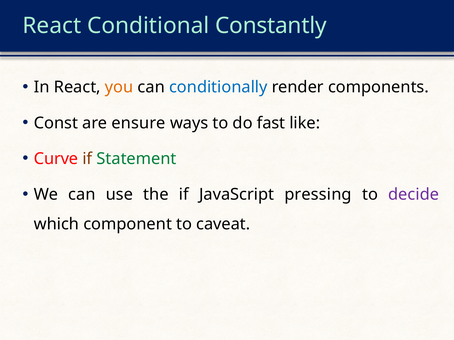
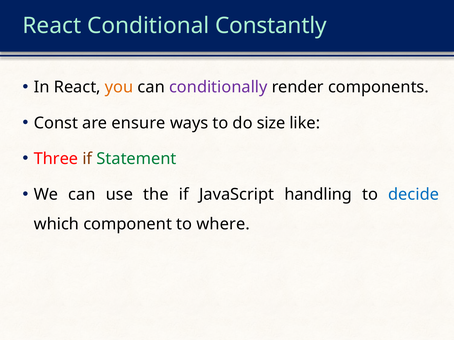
conditionally colour: blue -> purple (218, 87)
fast: fast -> size (271, 123)
Curve: Curve -> Three (56, 159)
pressing: pressing -> handling (318, 195)
decide colour: purple -> blue (414, 195)
caveat: caveat -> where (223, 224)
